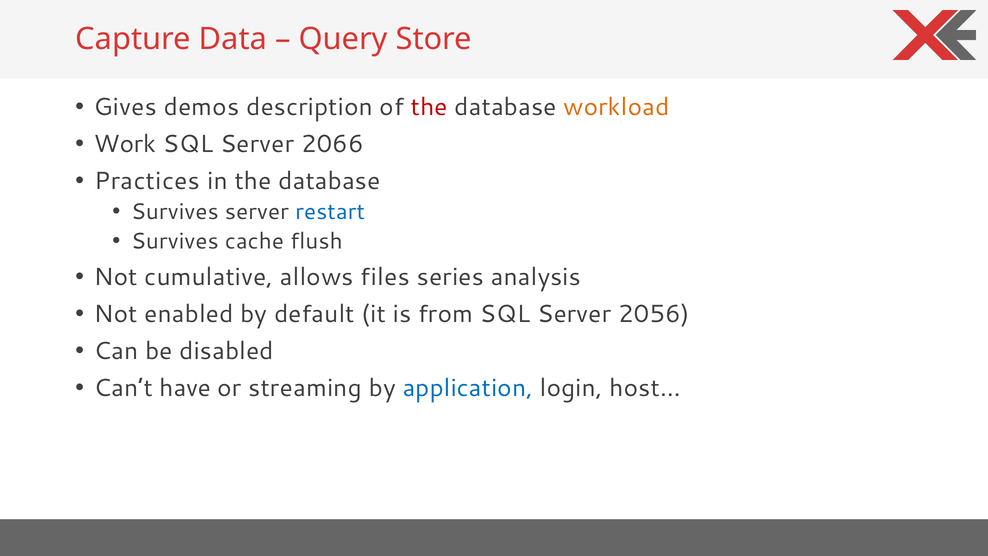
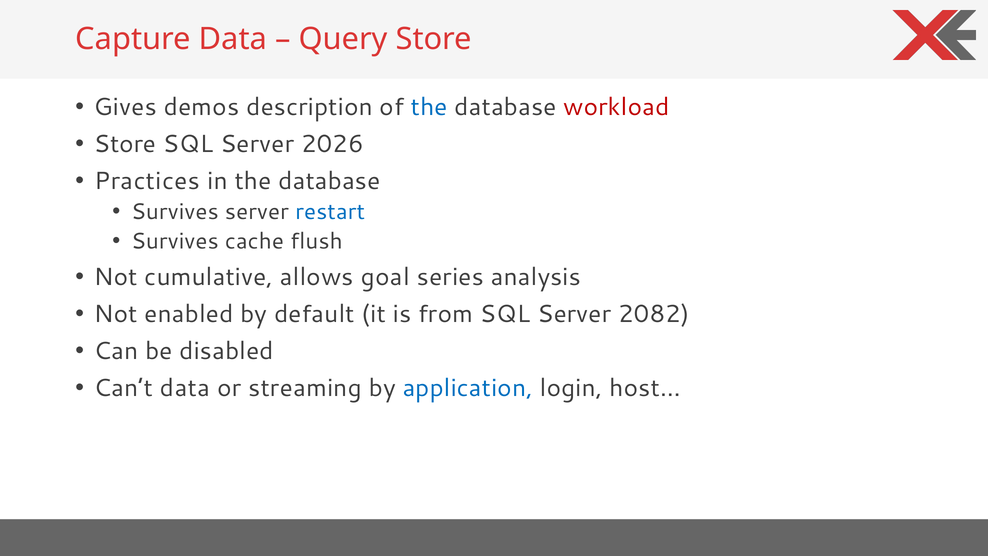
the colour: red -> blue (429, 107)
workload colour: orange -> red (616, 107)
Work: Work -> Store (125, 144)
2066: 2066 -> 2026 (332, 144)
files: files -> goal (385, 277)
2056: 2056 -> 2082 (654, 314)
Can’t have: have -> data (185, 388)
